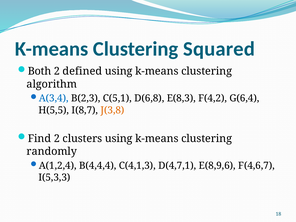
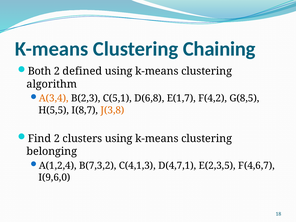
Squared: Squared -> Chaining (219, 49)
A(3,4 colour: blue -> orange (54, 98)
E(8,3: E(8,3 -> E(1,7 (181, 98)
G(6,4: G(6,4 -> G(8,5 (244, 98)
randomly: randomly -> belonging (52, 151)
B(4,4,4: B(4,4,4 -> B(7,3,2 (98, 166)
E(8,9,6: E(8,9,6 -> E(2,3,5 (217, 166)
I(5,3,3: I(5,3,3 -> I(9,6,0 (54, 177)
